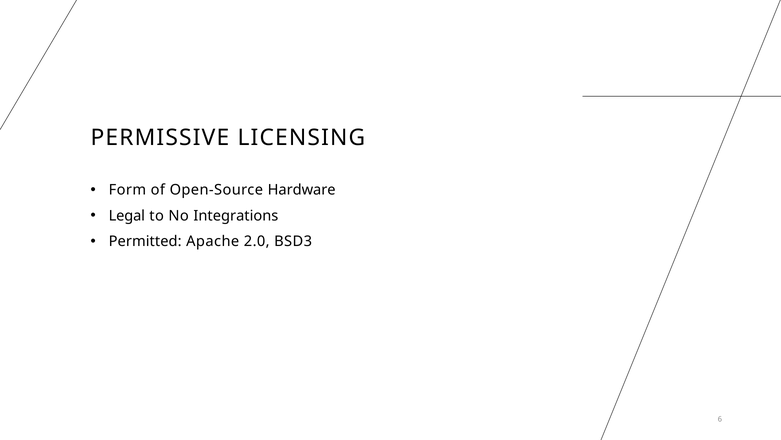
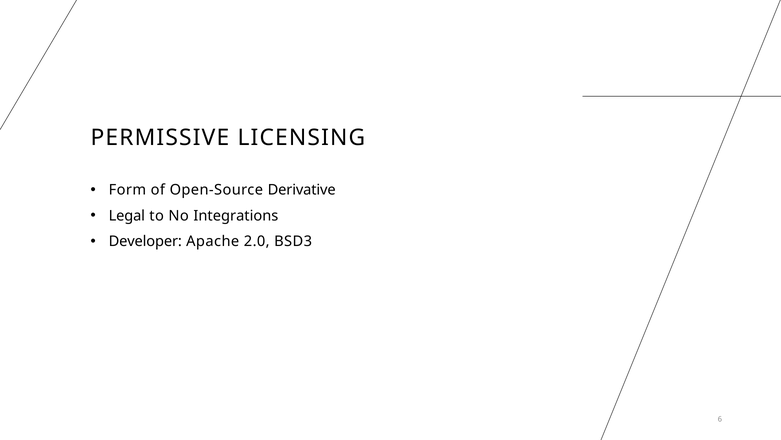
Hardware: Hardware -> Derivative (302, 190)
Permitted: Permitted -> Developer (145, 241)
